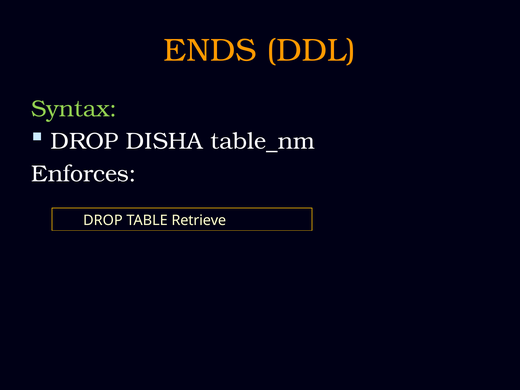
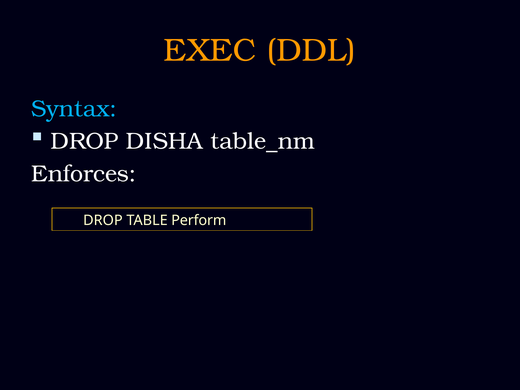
ENDS: ENDS -> EXEC (210, 50)
Syntax colour: light green -> light blue (74, 109)
Retrieve: Retrieve -> Perform (199, 220)
